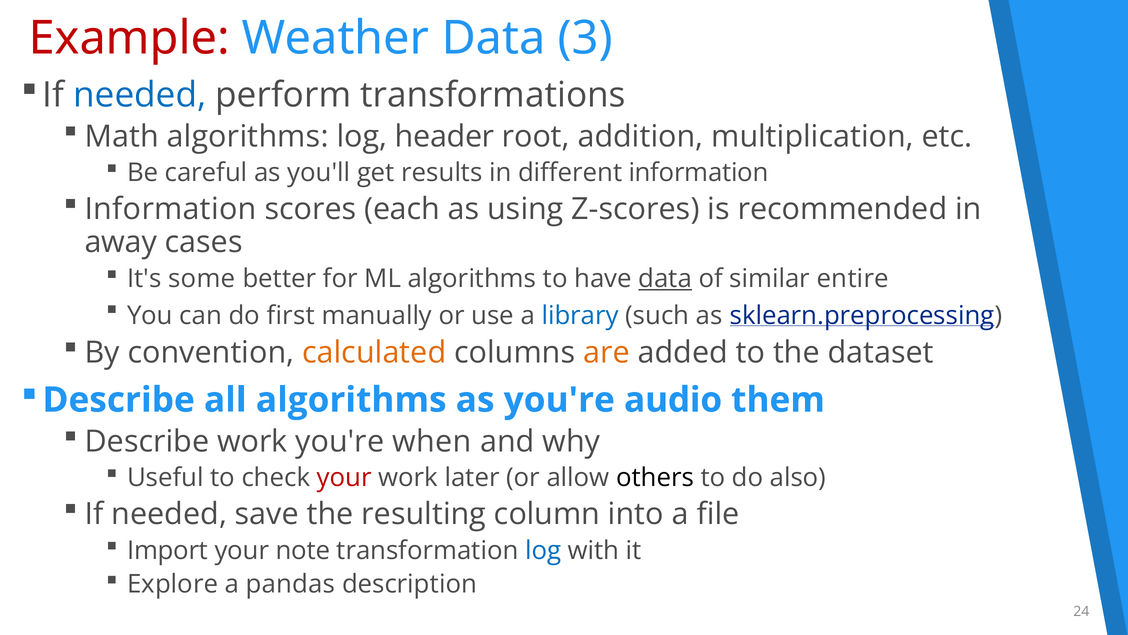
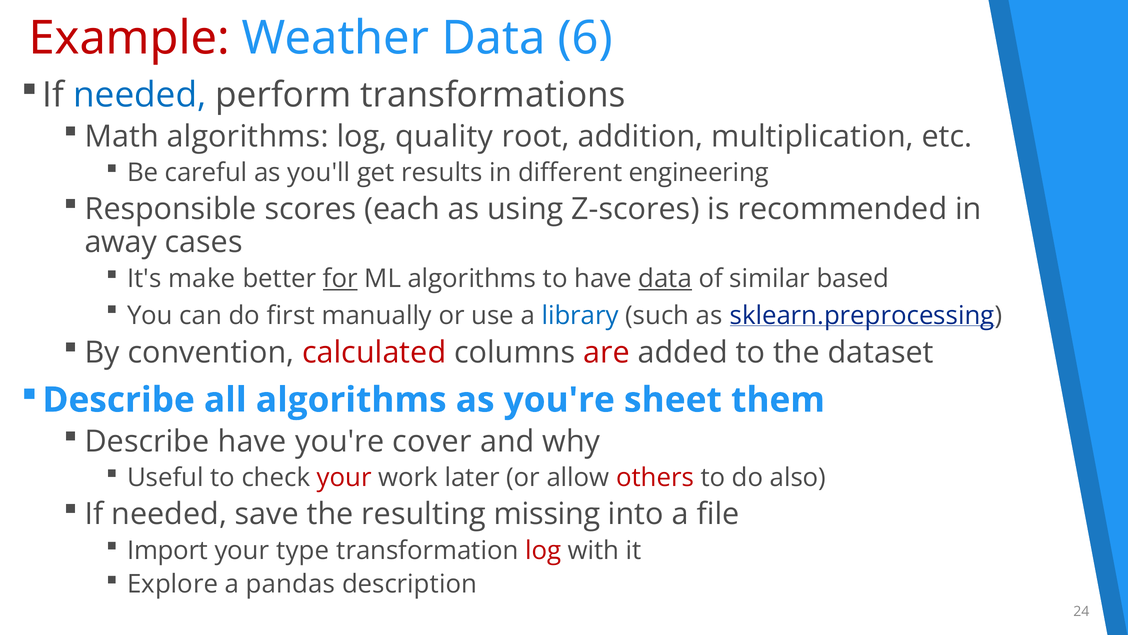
3: 3 -> 6 (585, 38)
header: header -> quality (444, 136)
different information: information -> engineering (699, 173)
Information: Information -> Responsible (171, 209)
some: some -> make (202, 279)
for underline: none -> present (340, 279)
entire: entire -> based (853, 279)
calculated colour: orange -> red (374, 352)
are colour: orange -> red (606, 352)
audio: audio -> sheet (673, 400)
Describe work: work -> have (252, 441)
when: when -> cover (432, 441)
others colour: black -> red (655, 478)
column: column -> missing (547, 514)
note: note -> type (303, 550)
log colour: blue -> red (543, 550)
